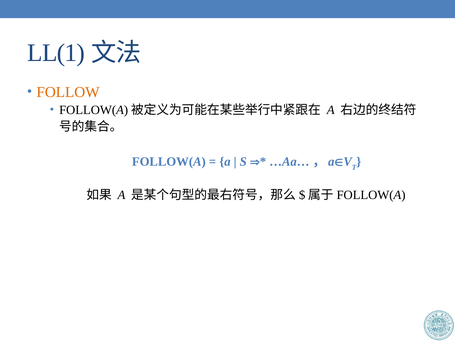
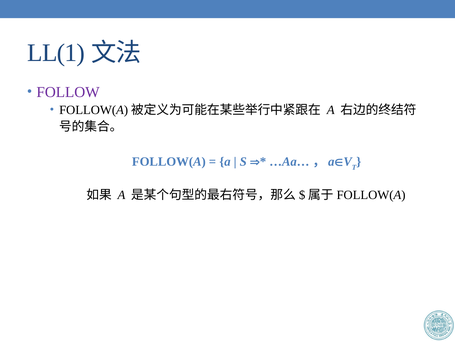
FOLLOW colour: orange -> purple (68, 92)
